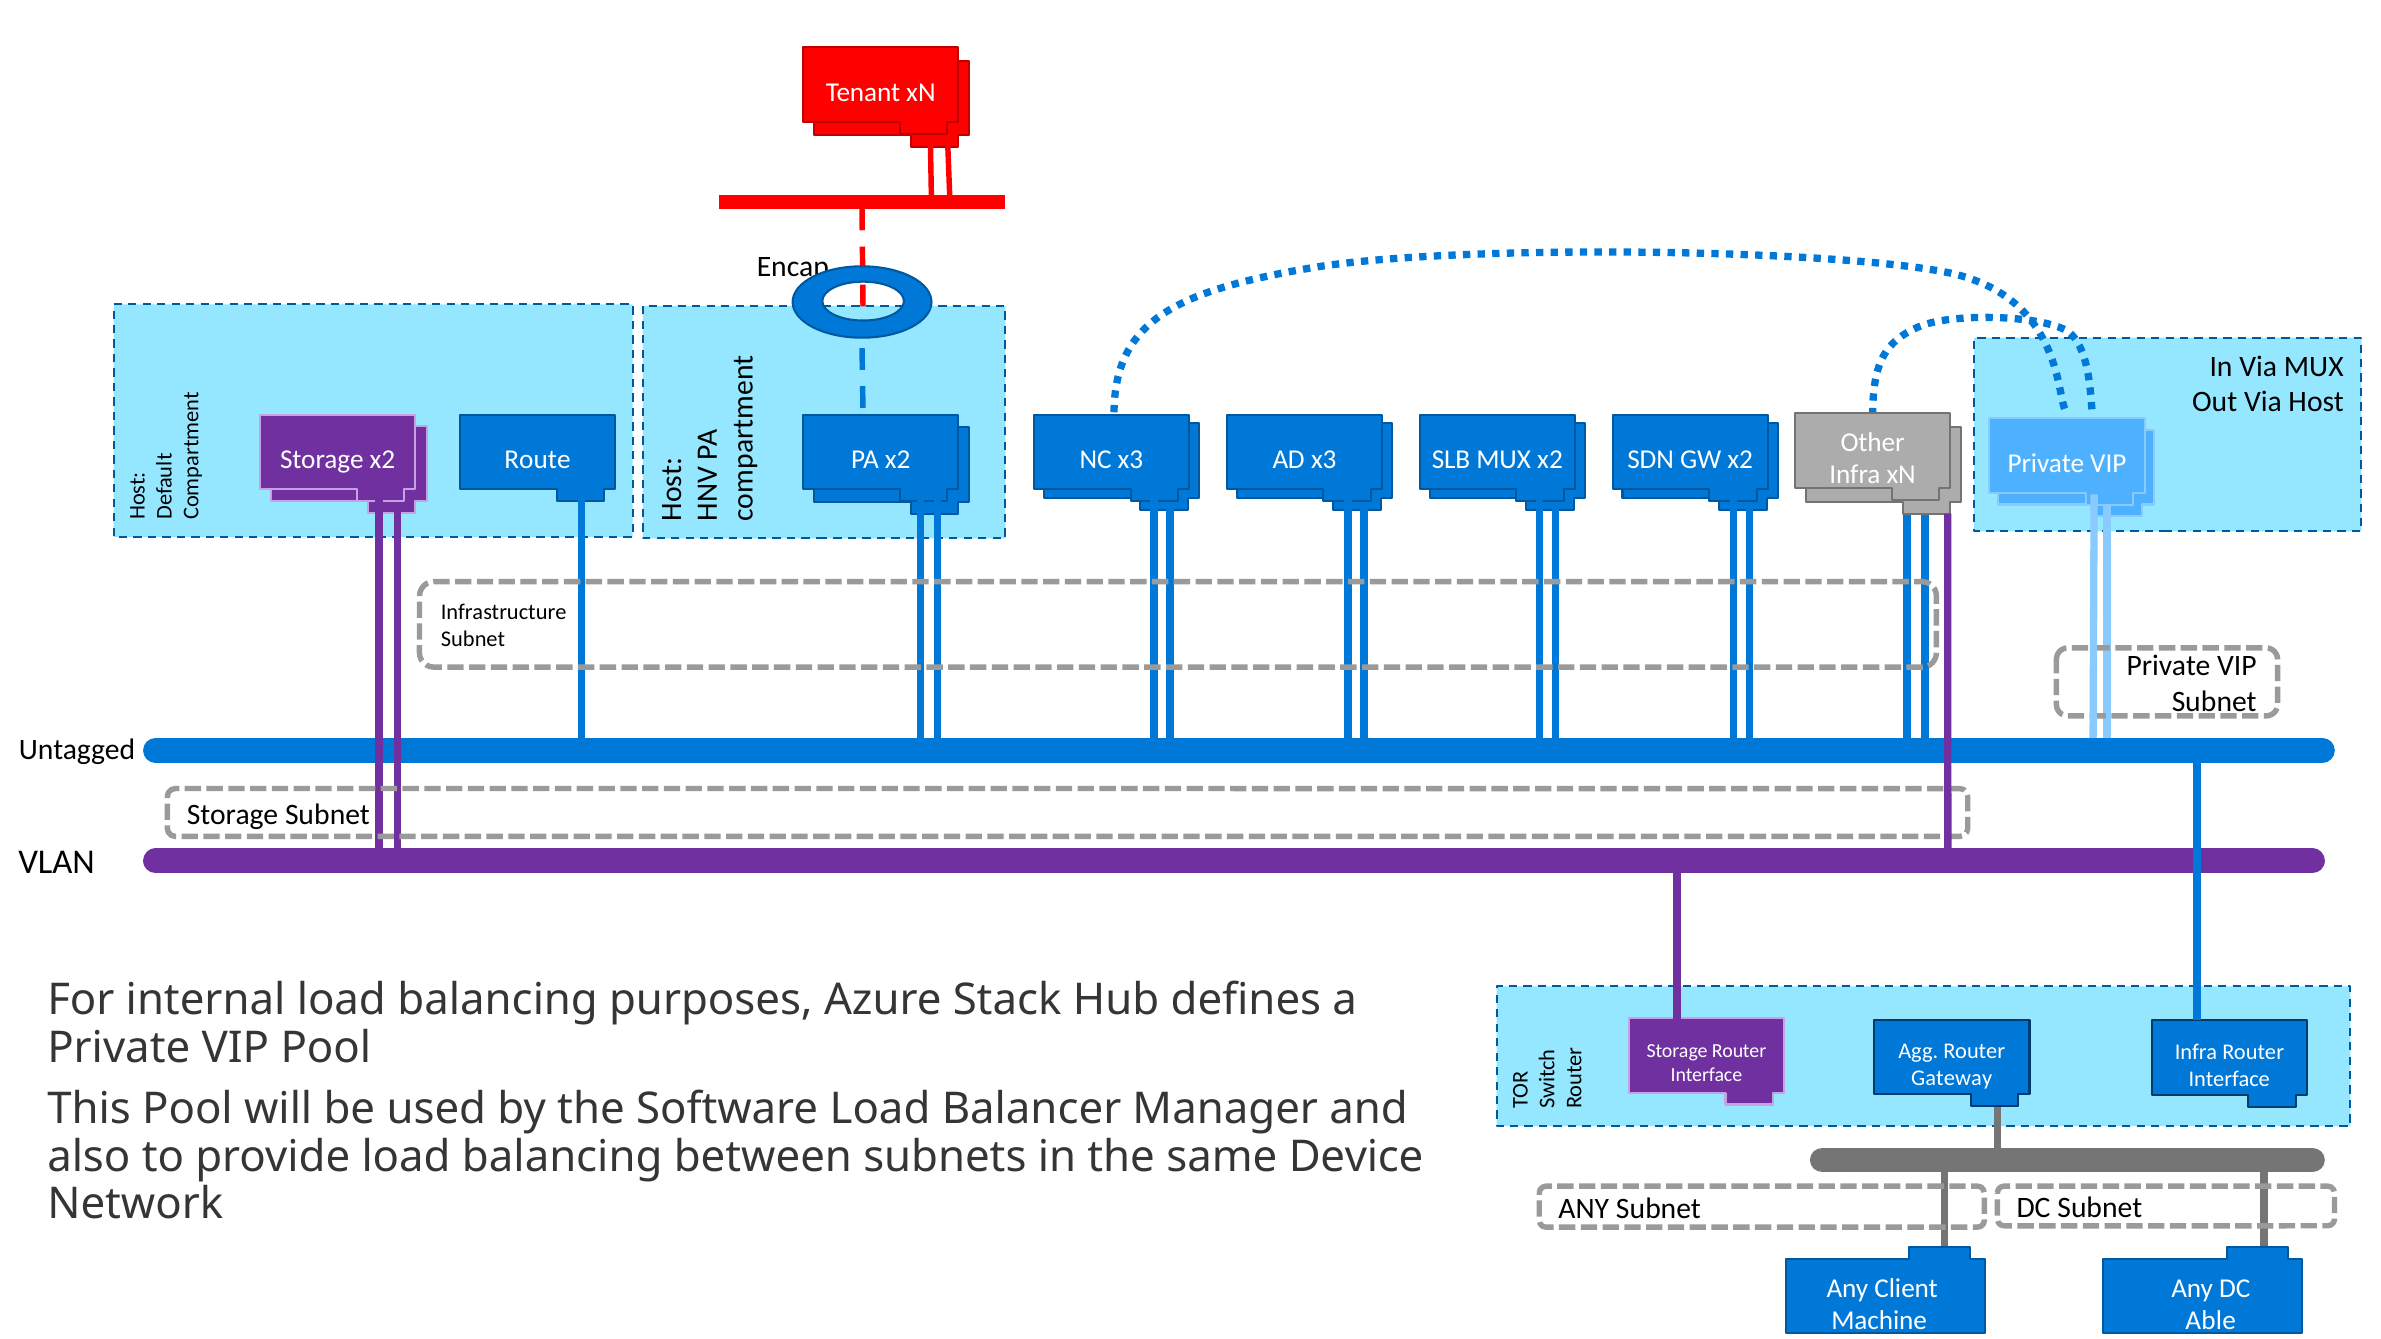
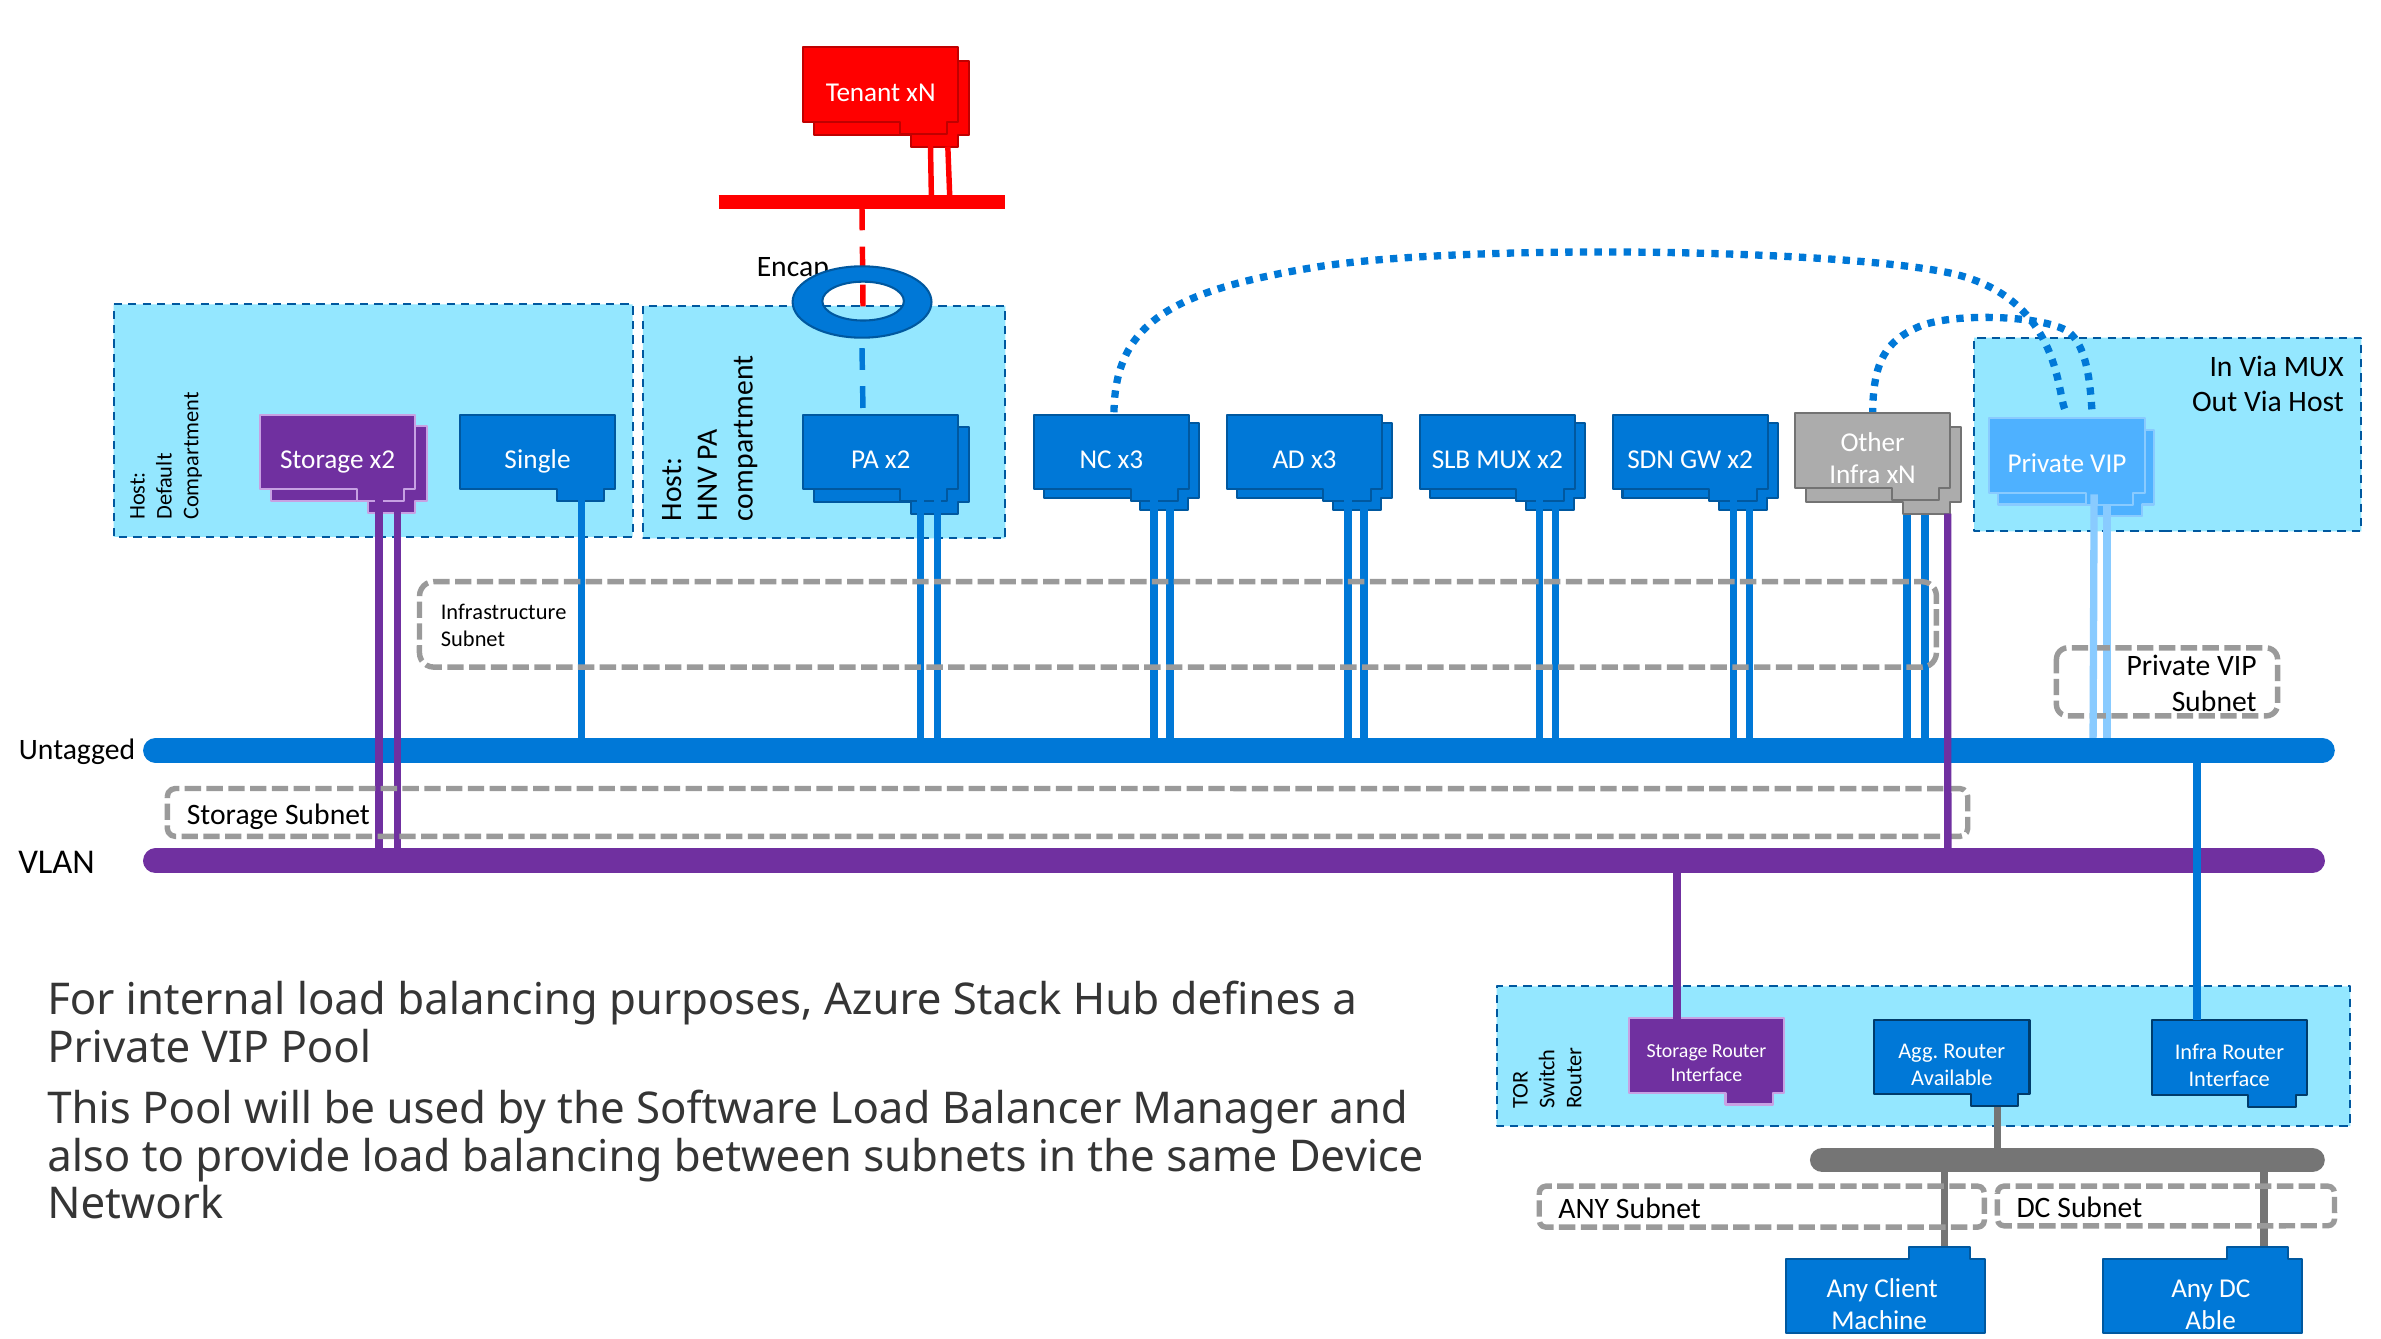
Route: Route -> Single (538, 460)
Gateway: Gateway -> Available (1952, 1078)
